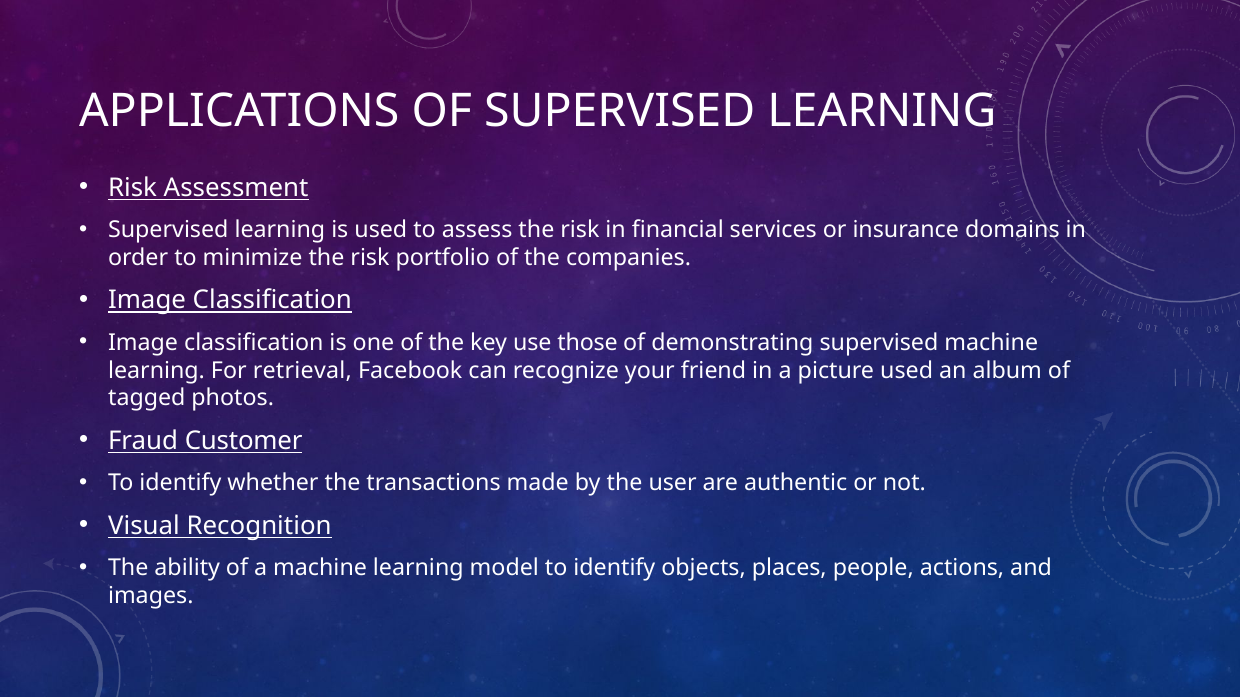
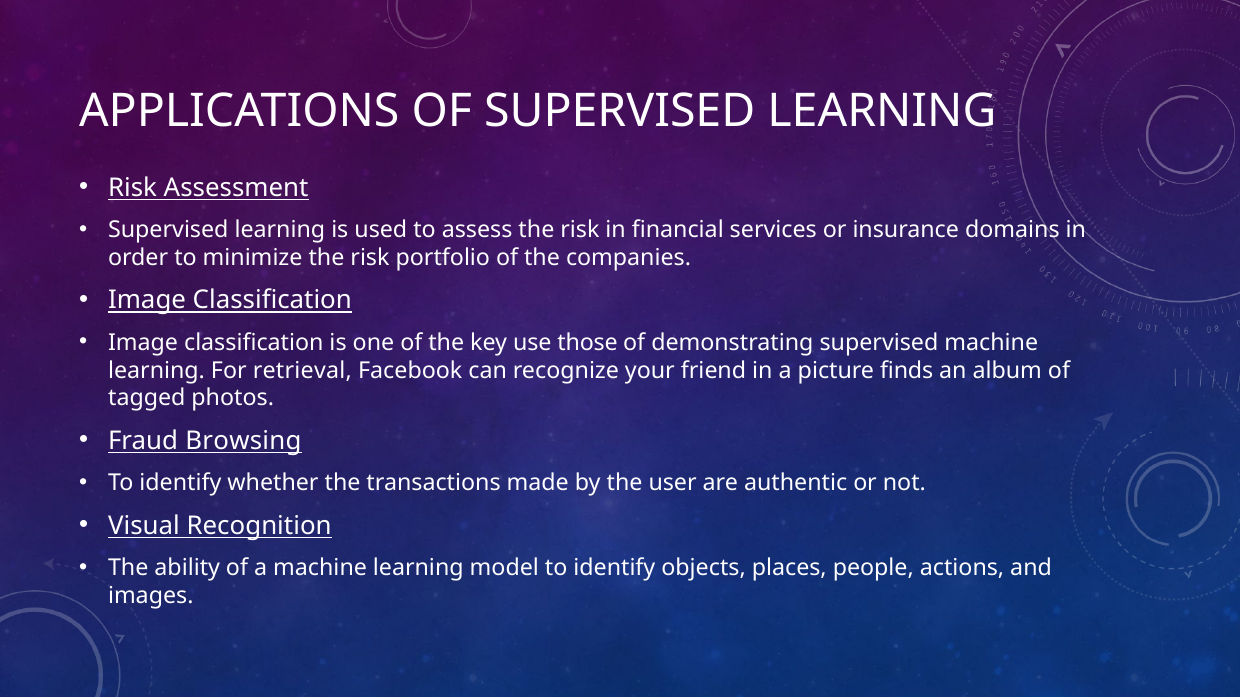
picture used: used -> finds (907, 371)
Customer: Customer -> Browsing (243, 441)
